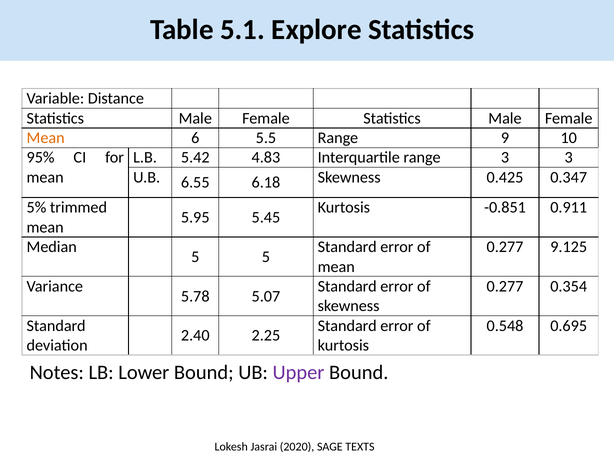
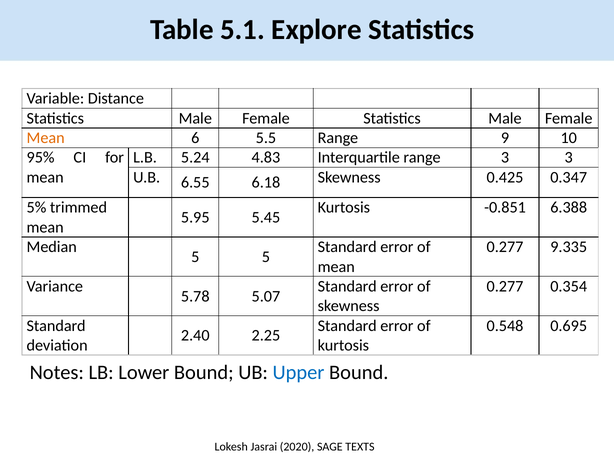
5.42: 5.42 -> 5.24 (195, 157)
0.911: 0.911 -> 6.388 (569, 207)
9.125: 9.125 -> 9.335 (569, 247)
Upper colour: purple -> blue (298, 372)
